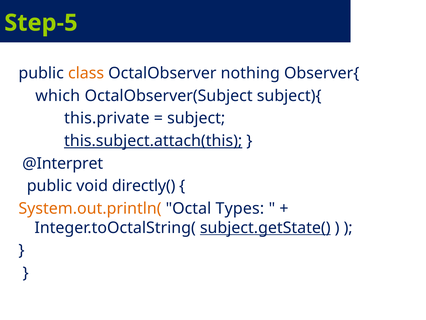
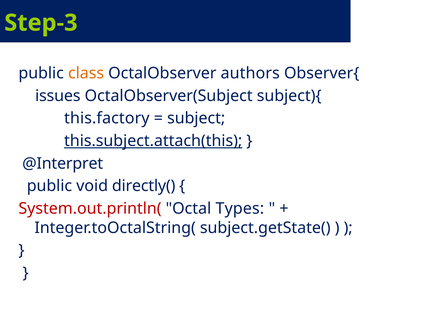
Step-5: Step-5 -> Step-3 (41, 23)
nothing: nothing -> authors (250, 73)
which: which -> issues (58, 96)
this.private: this.private -> this.factory (107, 118)
System.out.println( colour: orange -> red (90, 208)
subject.getState( underline: present -> none (265, 227)
